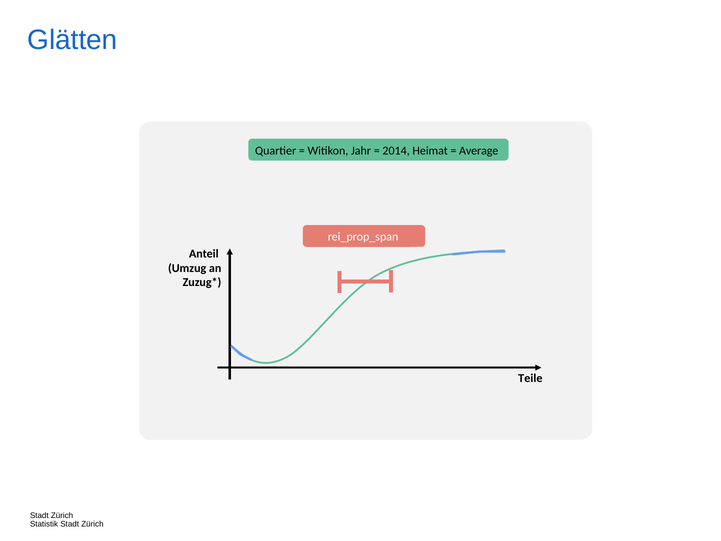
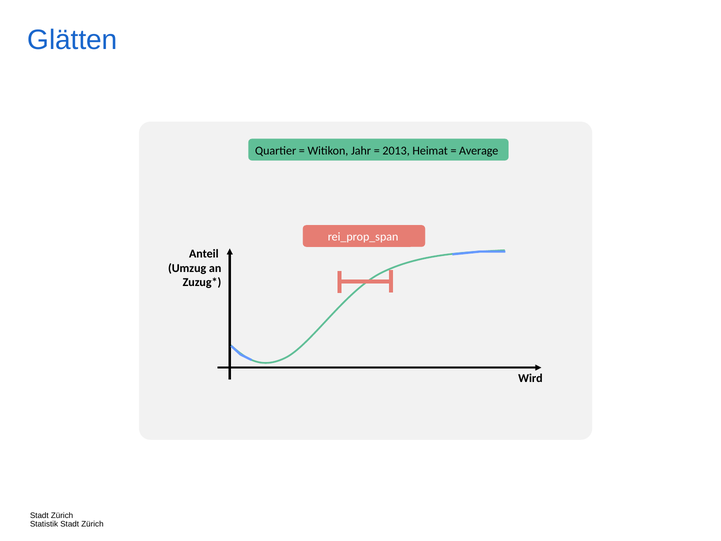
2014: 2014 -> 2013 (396, 151)
Teile: Teile -> Wird (530, 378)
